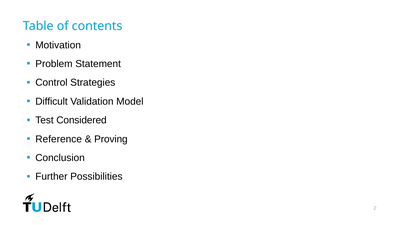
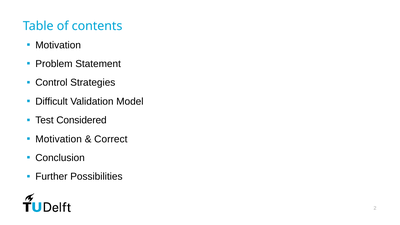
Reference: Reference -> Motivation (59, 139)
Proving: Proving -> Correct (111, 139)
